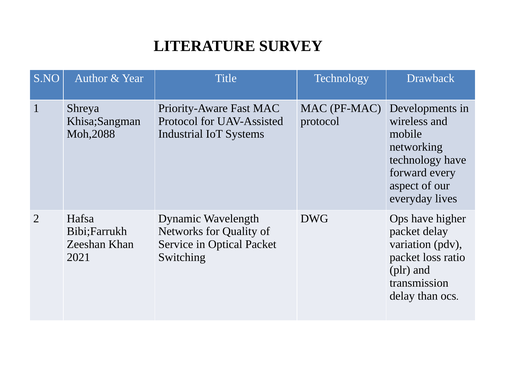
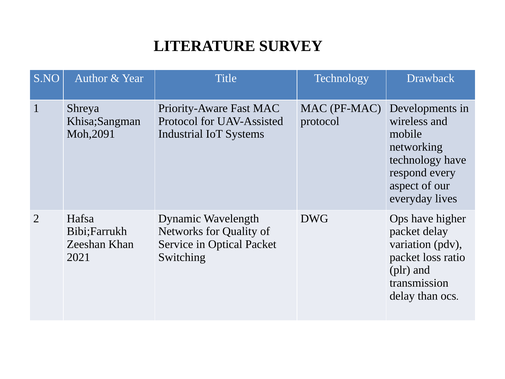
Moh,2088: Moh,2088 -> Moh,2091 (91, 134)
forward: forward -> respond (408, 173)
